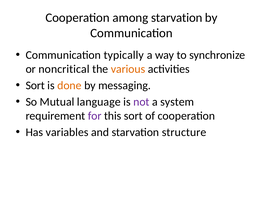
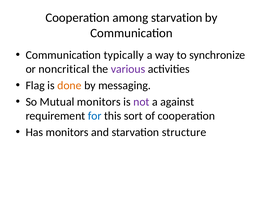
various colour: orange -> purple (128, 69)
Sort: Sort -> Flag (35, 86)
Mutual language: language -> monitors (99, 102)
system: system -> against (177, 102)
for colour: purple -> blue (95, 116)
Has variables: variables -> monitors (67, 132)
